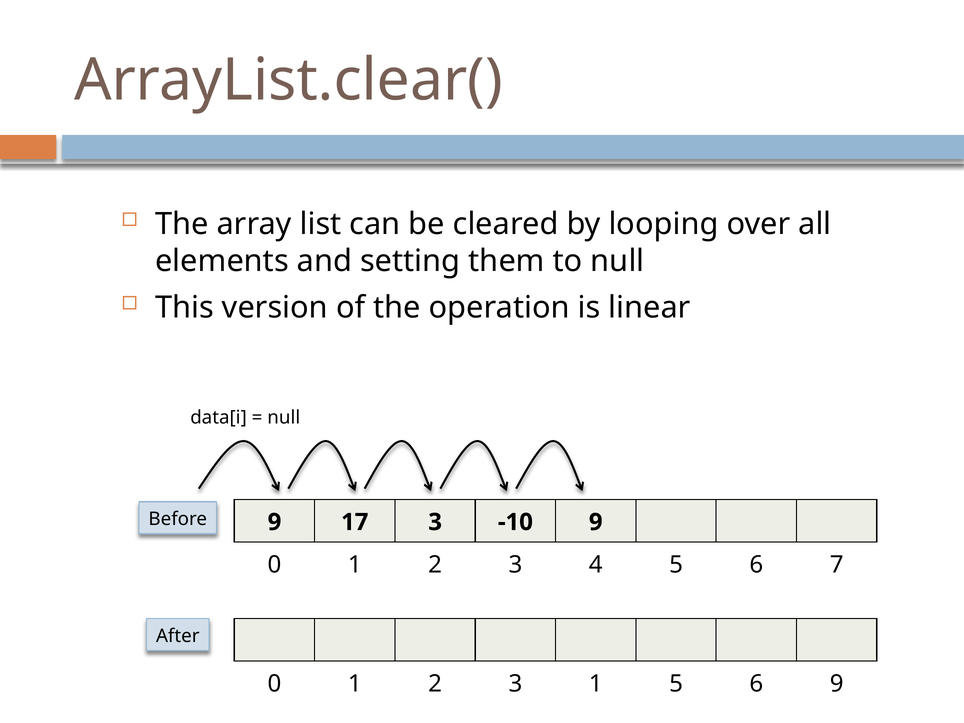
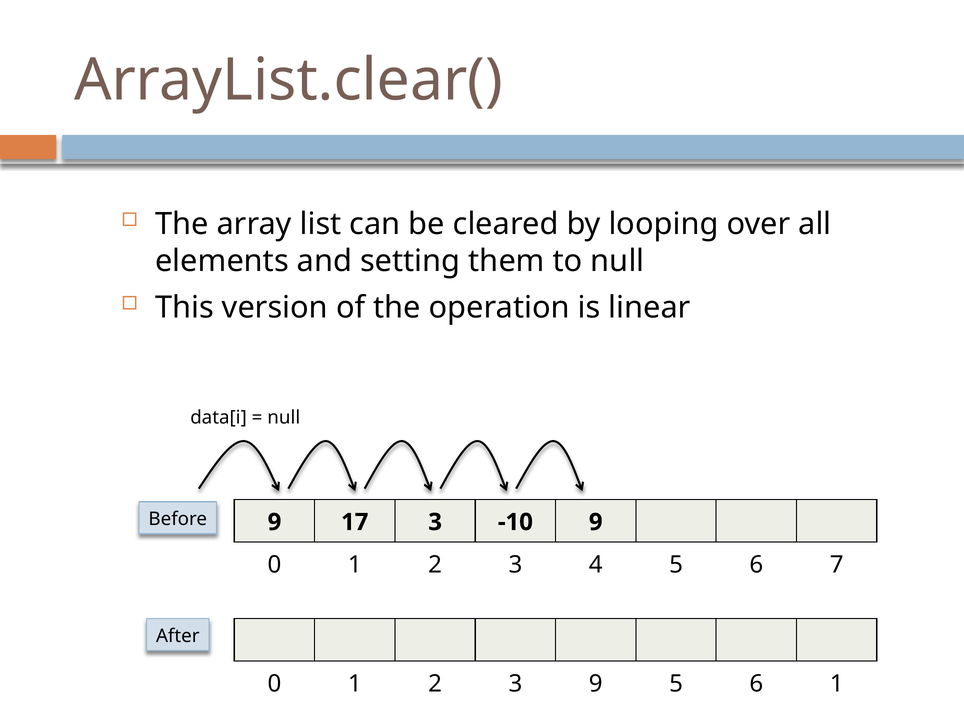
3 1: 1 -> 9 (596, 684)
6 9: 9 -> 1 (837, 684)
